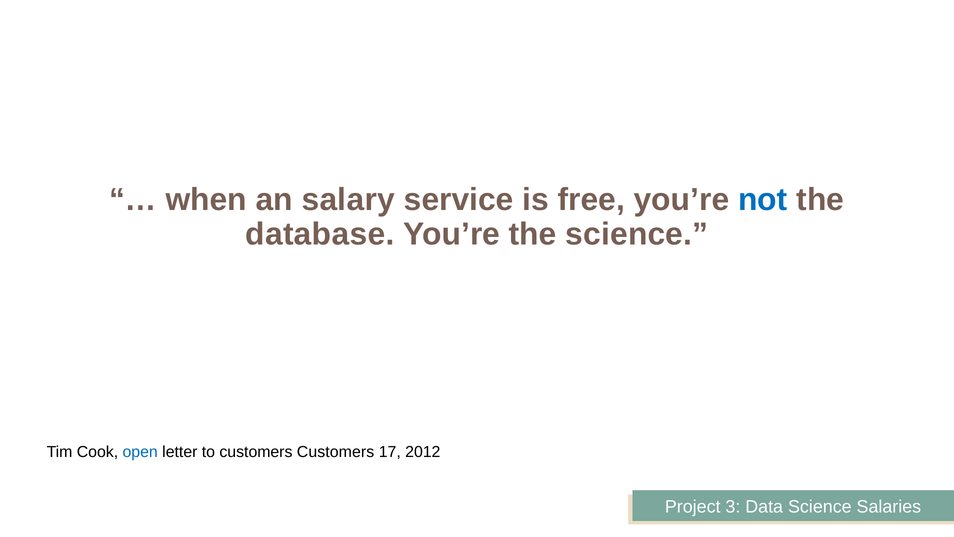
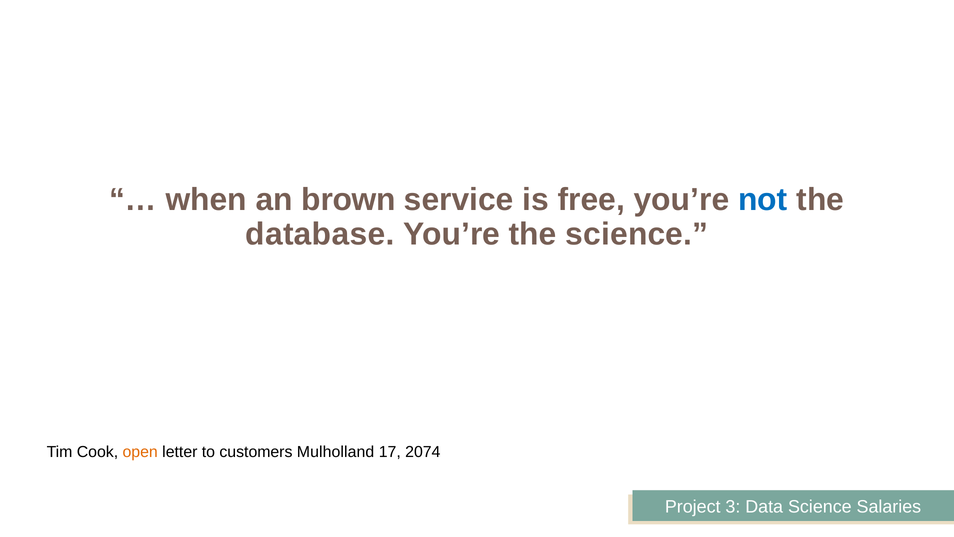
salary: salary -> brown (348, 200)
open colour: blue -> orange (140, 452)
customers Customers: Customers -> Mulholland (336, 452)
2012: 2012 -> 2074 (423, 452)
